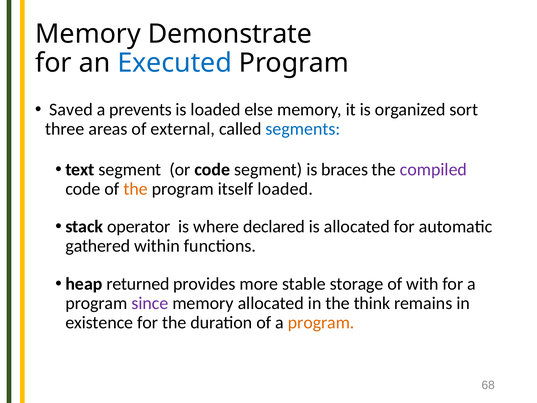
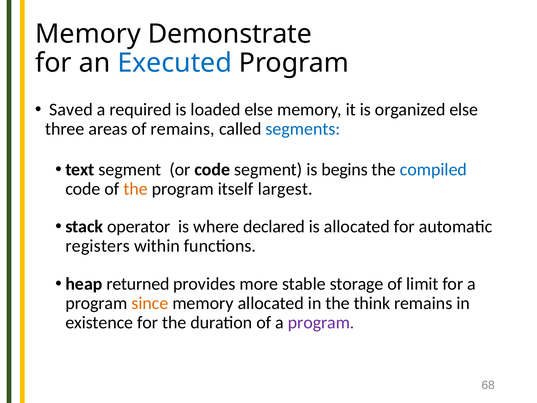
prevents: prevents -> required (141, 110)
organized sort: sort -> else (464, 110)
of external: external -> remains (183, 129)
braces: braces -> begins (345, 170)
compiled colour: purple -> blue (433, 170)
itself loaded: loaded -> largest (285, 189)
gathered: gathered -> registers (98, 246)
with: with -> limit (422, 284)
since colour: purple -> orange (150, 303)
program colour: orange -> purple (321, 322)
